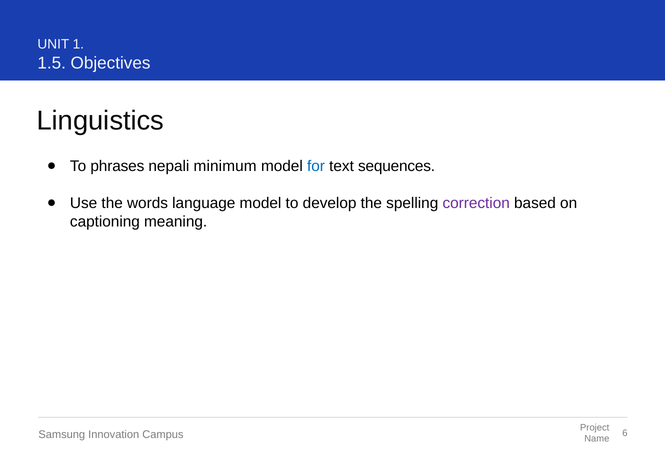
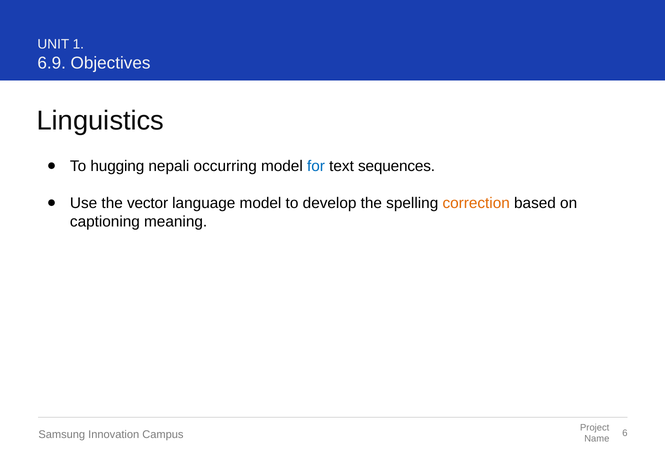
1.5: 1.5 -> 6.9 (52, 63)
phrases: phrases -> hugging (117, 166)
minimum: minimum -> occurring (225, 166)
words: words -> vector (148, 203)
correction colour: purple -> orange (476, 203)
